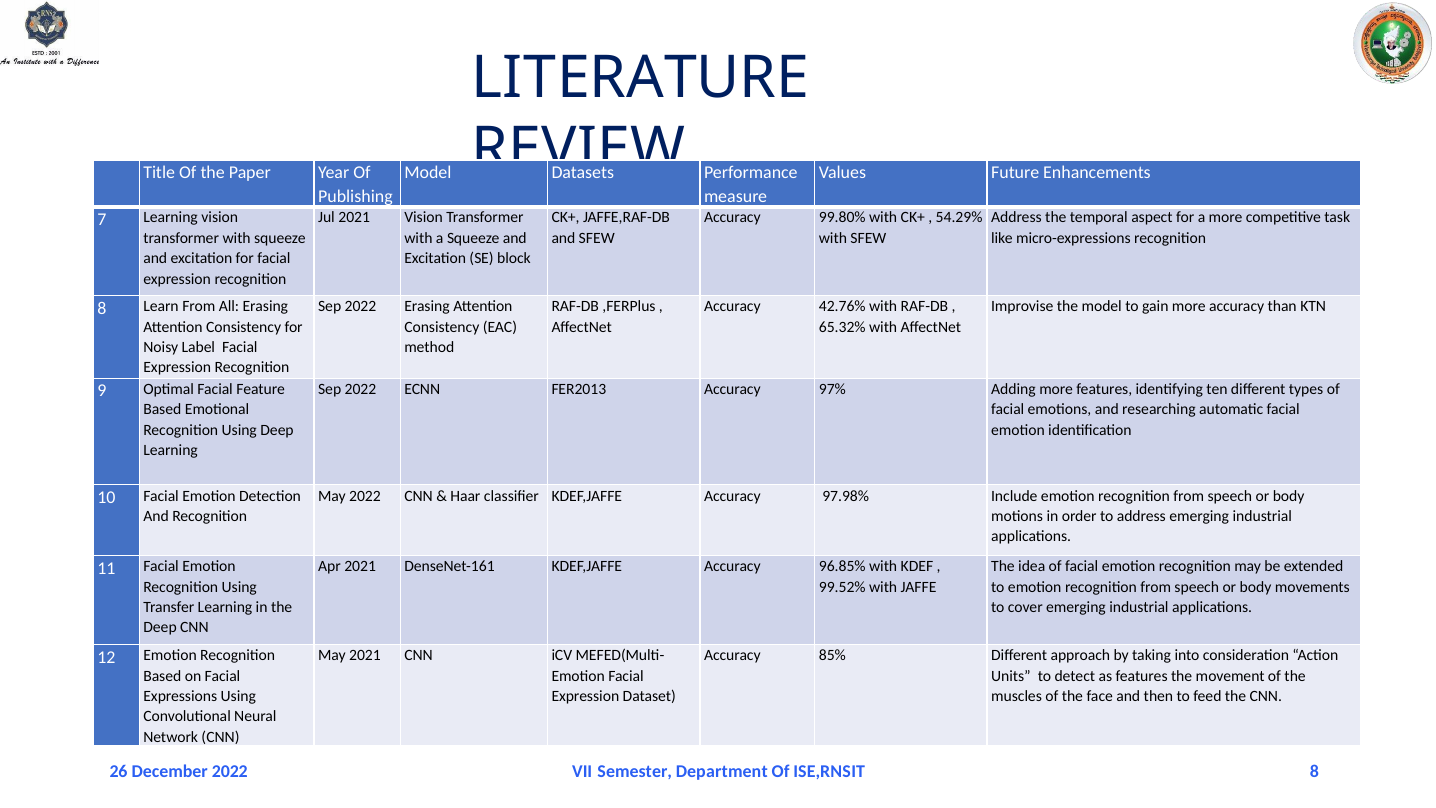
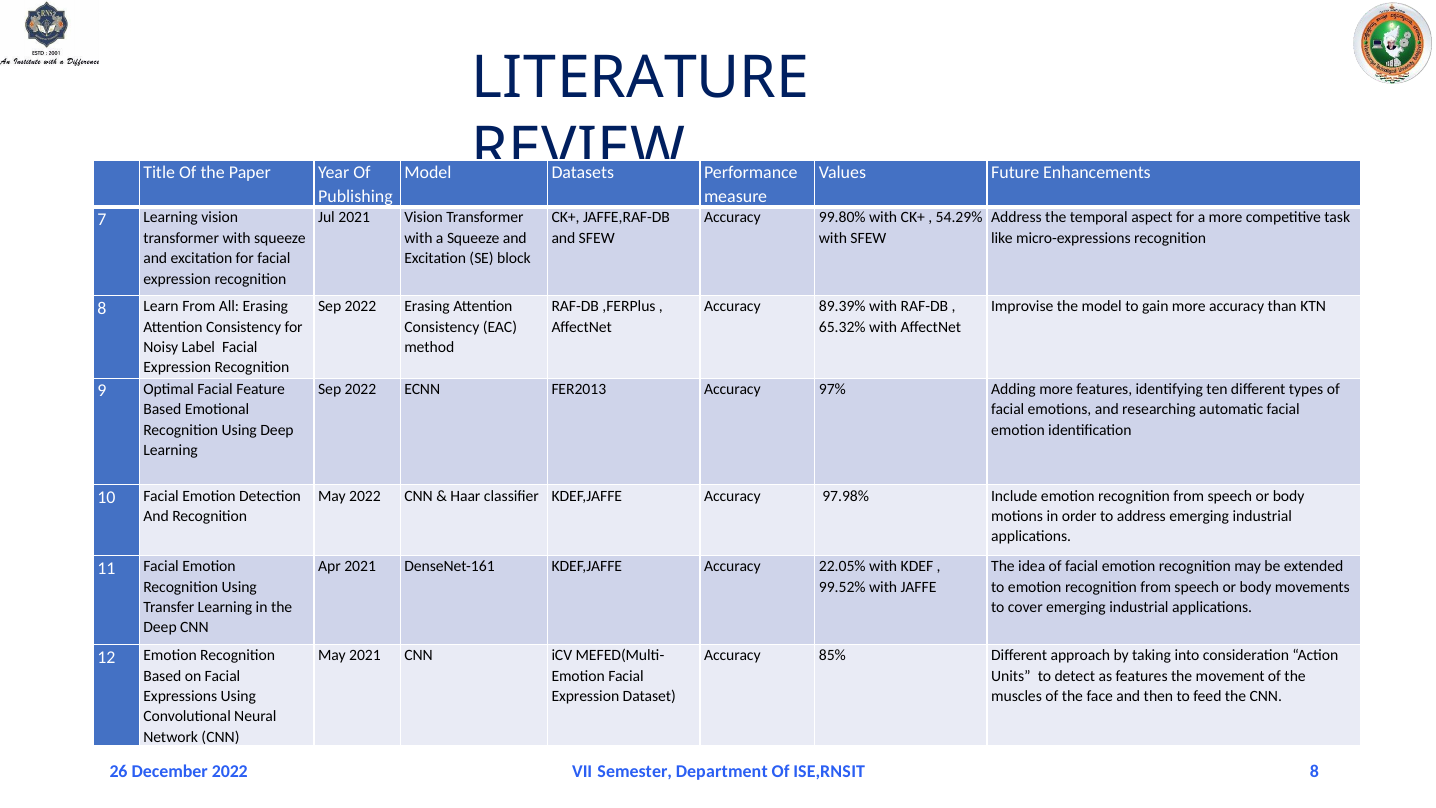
42.76%: 42.76% -> 89.39% (842, 306)
96.85%: 96.85% -> 22.05% (842, 567)
